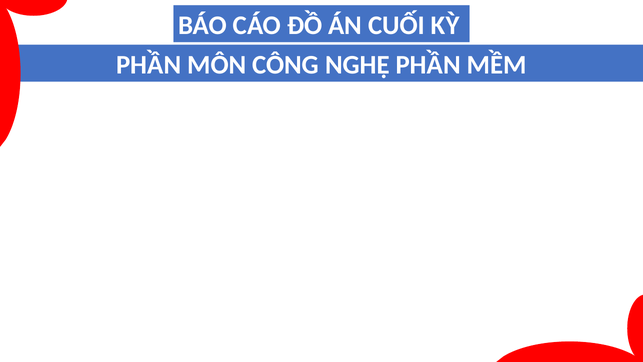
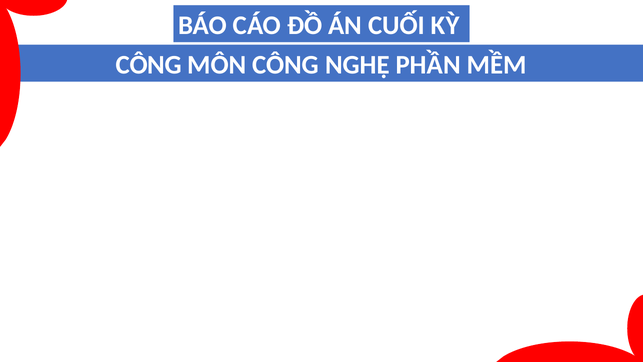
PHẦN: PHẦN -> CÔNG (149, 65)
